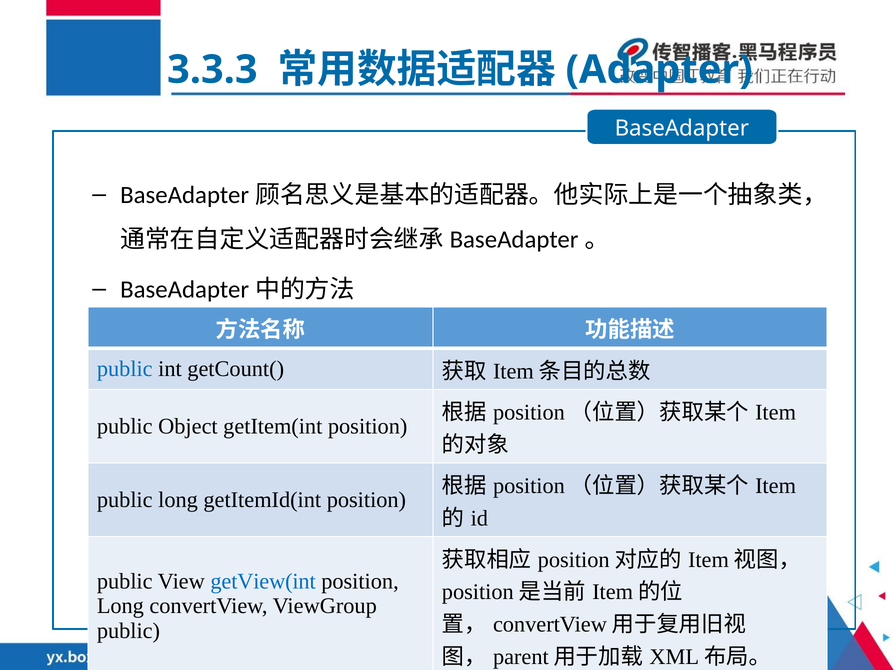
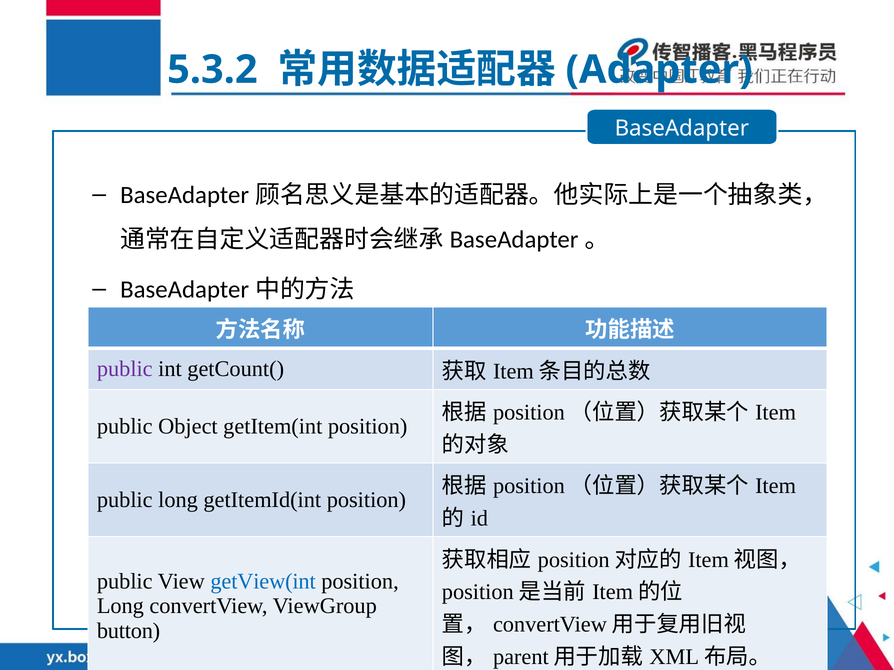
3.3.3: 3.3.3 -> 5.3.2 (212, 70)
public colour: blue -> purple (125, 369)
public: public -> button (129, 631)
